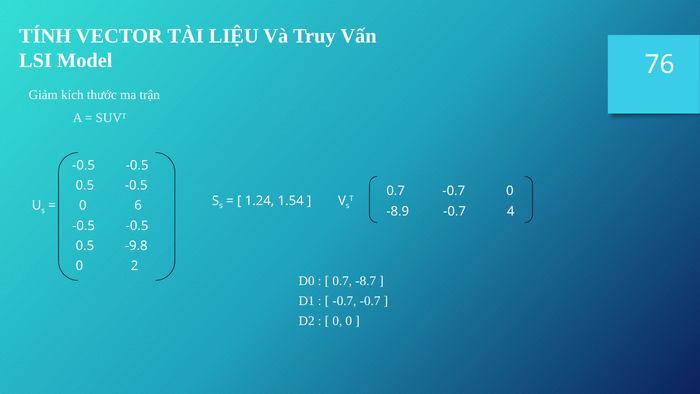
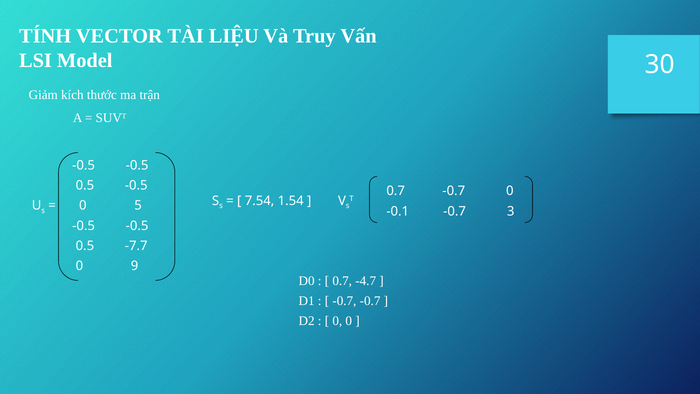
76: 76 -> 30 (660, 64)
1.24: 1.24 -> 7.54 (260, 201)
6: 6 -> 5 (138, 205)
-8.9: -8.9 -> -0.1 (398, 211)
4: 4 -> 3 (511, 211)
-9.8: -9.8 -> -7.7 (136, 246)
2: 2 -> 9 (135, 266)
-8.7: -8.7 -> -4.7 (366, 281)
